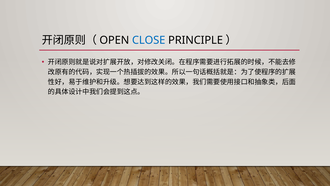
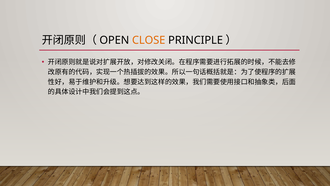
CLOSE colour: blue -> orange (149, 40)
